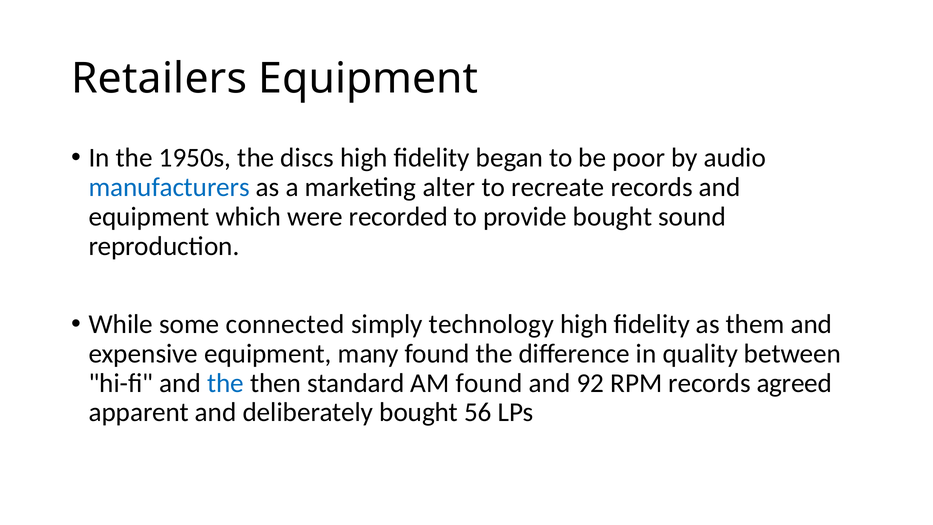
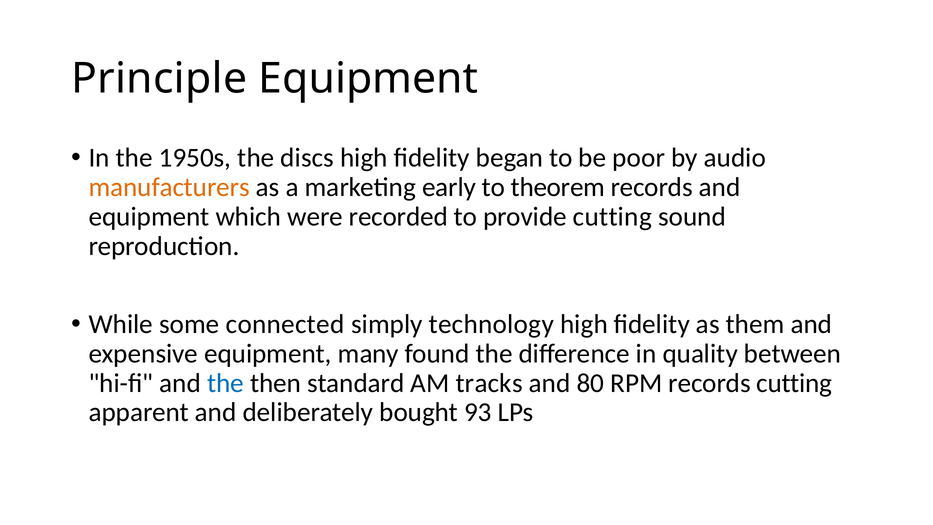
Retailers: Retailers -> Principle (159, 78)
manufacturers colour: blue -> orange (169, 187)
alter: alter -> early (449, 187)
recreate: recreate -> theorem (558, 187)
provide bought: bought -> cutting (612, 217)
AM found: found -> tracks (489, 383)
92: 92 -> 80 (590, 383)
records agreed: agreed -> cutting (794, 383)
56: 56 -> 93 (478, 412)
